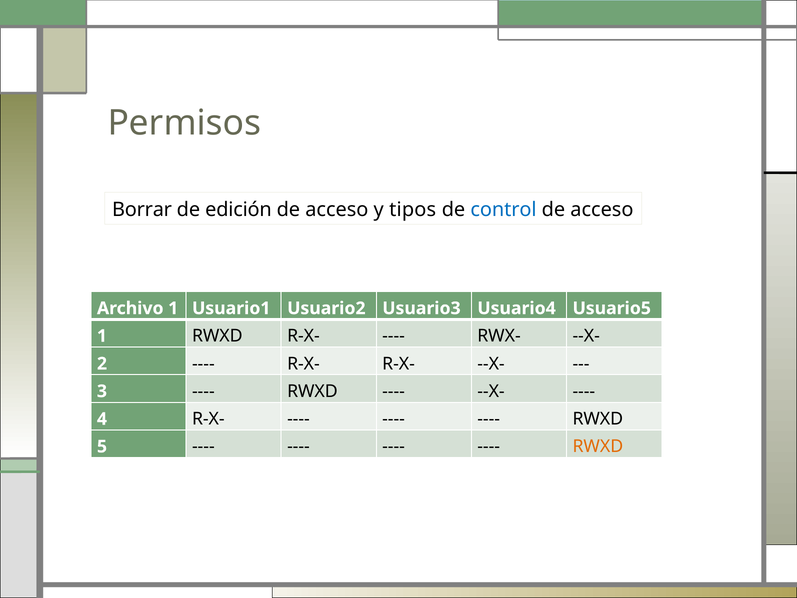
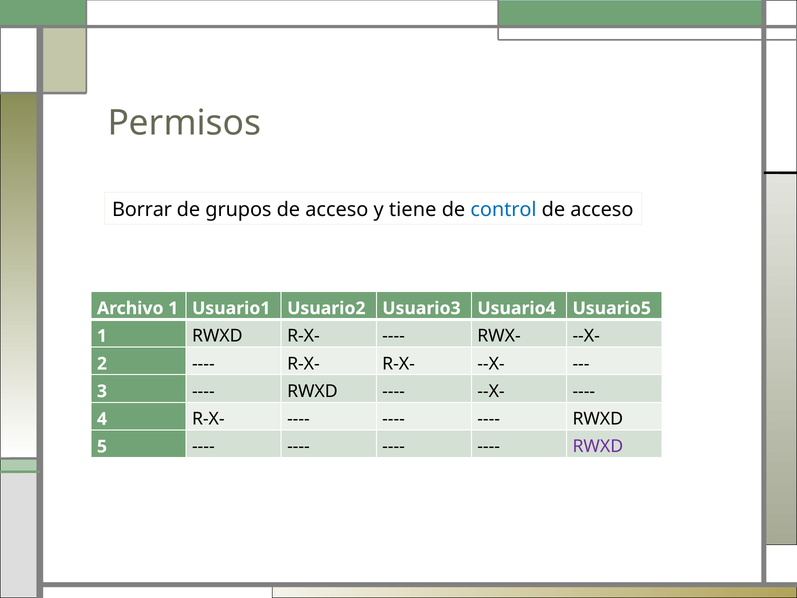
edición: edición -> grupos (238, 210)
tipos: tipos -> tiene (413, 210)
RWXD colour: orange -> purple (598, 446)
